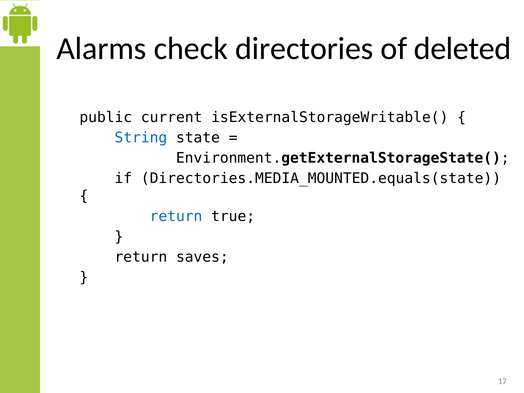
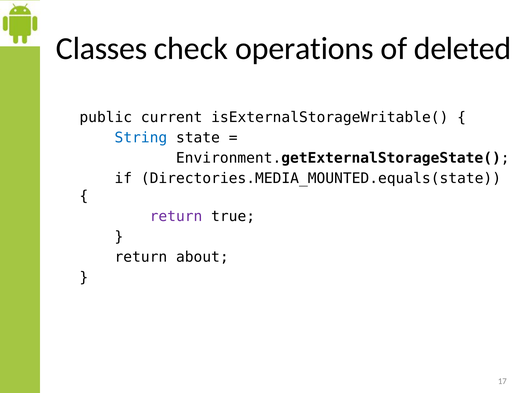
Alarms: Alarms -> Classes (102, 48)
directories: directories -> operations (304, 48)
return colour: blue -> purple (176, 216)
saves: saves -> about (202, 257)
